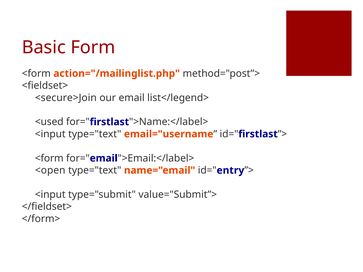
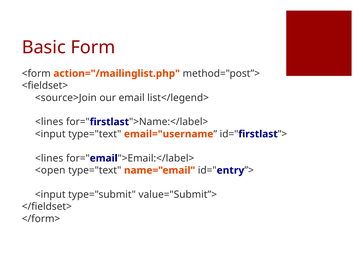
<secure>Join: <secure>Join -> <source>Join (66, 98)
<used: <used -> <lines (49, 122)
<form: <form -> <lines (49, 158)
